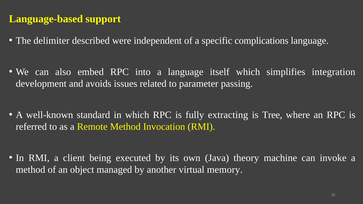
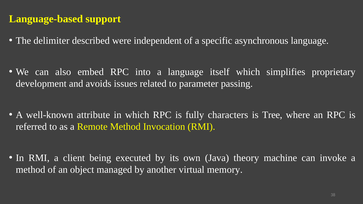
complications: complications -> asynchronous (262, 41)
integration: integration -> proprietary (334, 72)
standard: standard -> attribute (93, 115)
extracting: extracting -> characters (228, 115)
